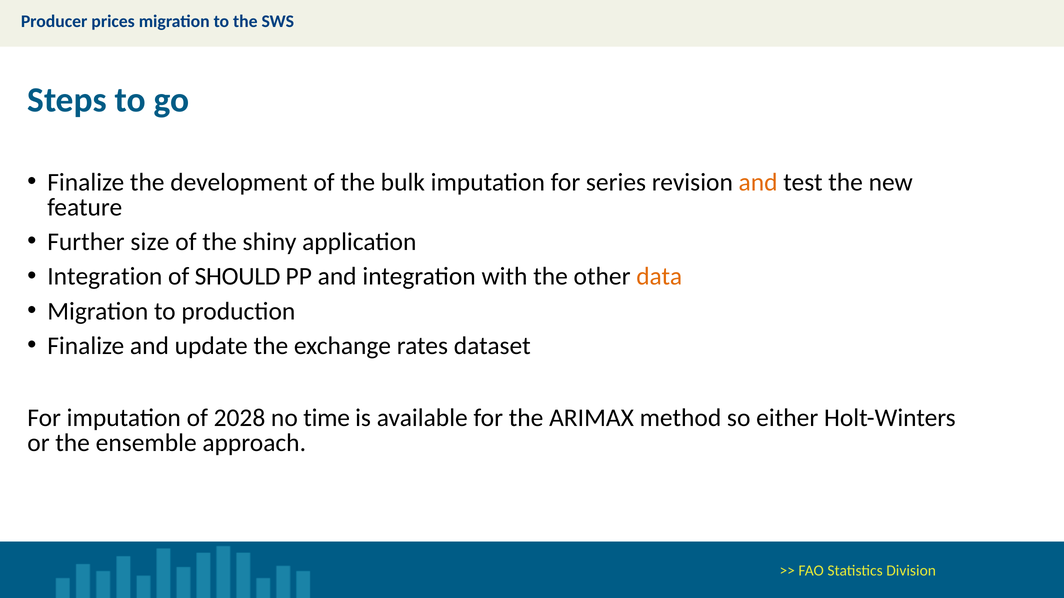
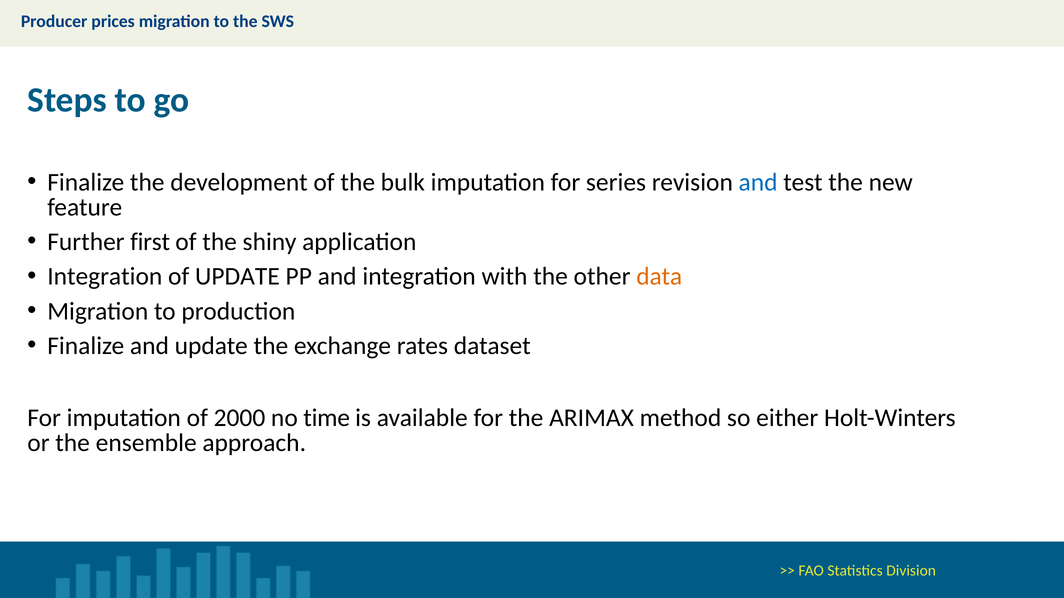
and colour: orange -> blue (758, 183)
size: size -> first (150, 242)
of SHOULD: SHOULD -> UPDATE (237, 277)
2028: 2028 -> 2000 (239, 418)
